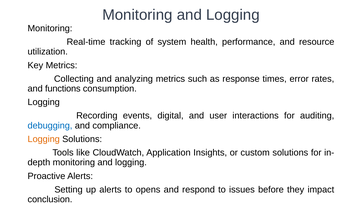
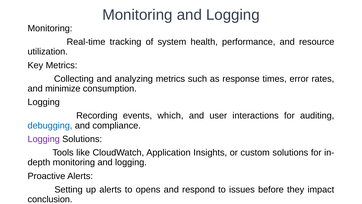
functions: functions -> minimize (63, 88)
digital: digital -> which (170, 116)
Logging colour: orange -> purple (44, 139)
